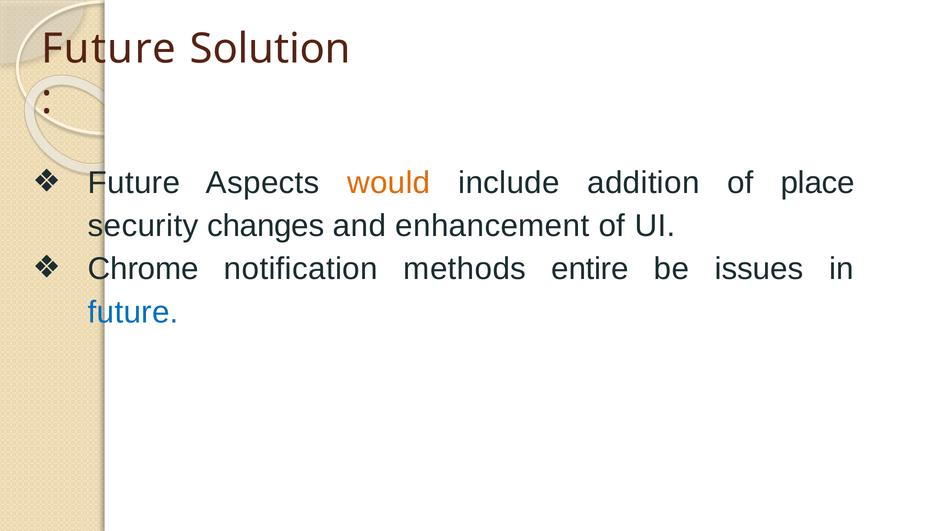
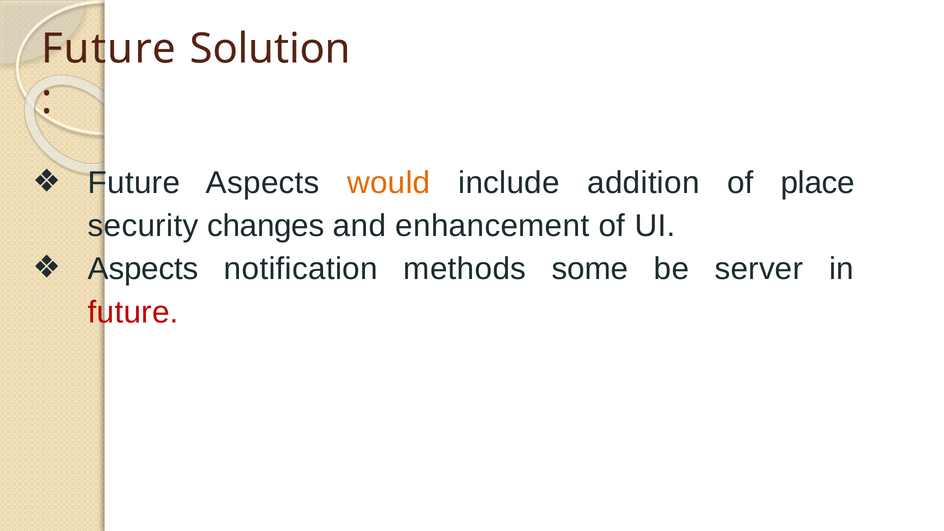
Chrome: Chrome -> Aspects (143, 269)
entire: entire -> some (590, 269)
issues: issues -> server (759, 269)
future colour: blue -> red (133, 312)
